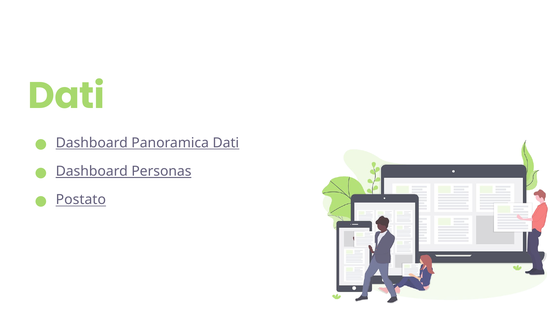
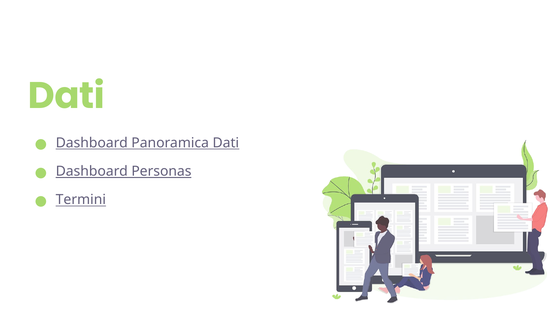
Postato: Postato -> Termini (81, 200)
